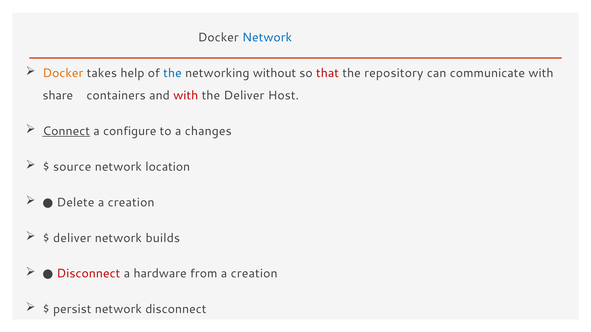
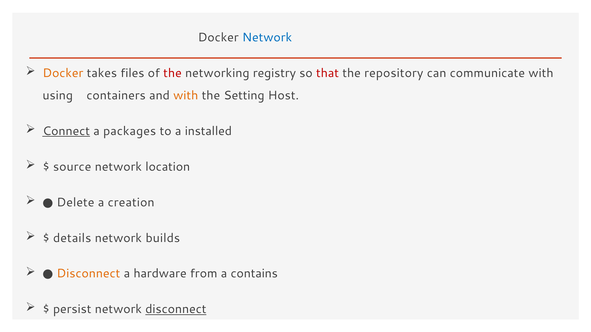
help: help -> files (132, 73)
the colour: blue -> red (172, 73)
without: without -> registry (274, 73)
share: share -> using (58, 95)
with colour: red -> orange (186, 95)
the Deliver: Deliver -> Setting (244, 95)
configure: configure -> packages (130, 131)
changes: changes -> installed (208, 131)
deliver: deliver -> details (72, 238)
Disconnect colour: red -> orange (88, 274)
from a creation: creation -> contains (254, 274)
disconnect underline: none -> present (176, 310)
